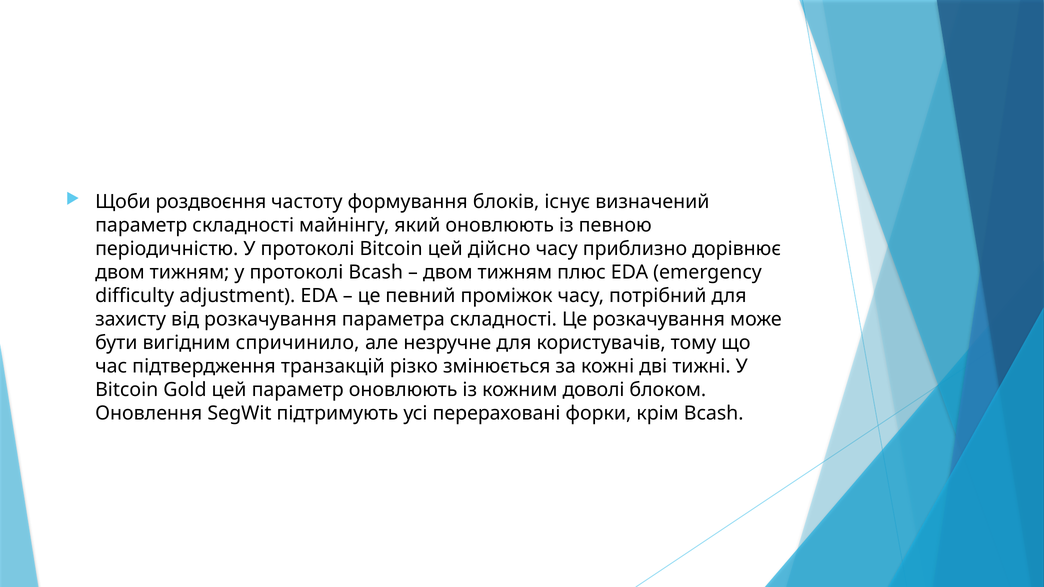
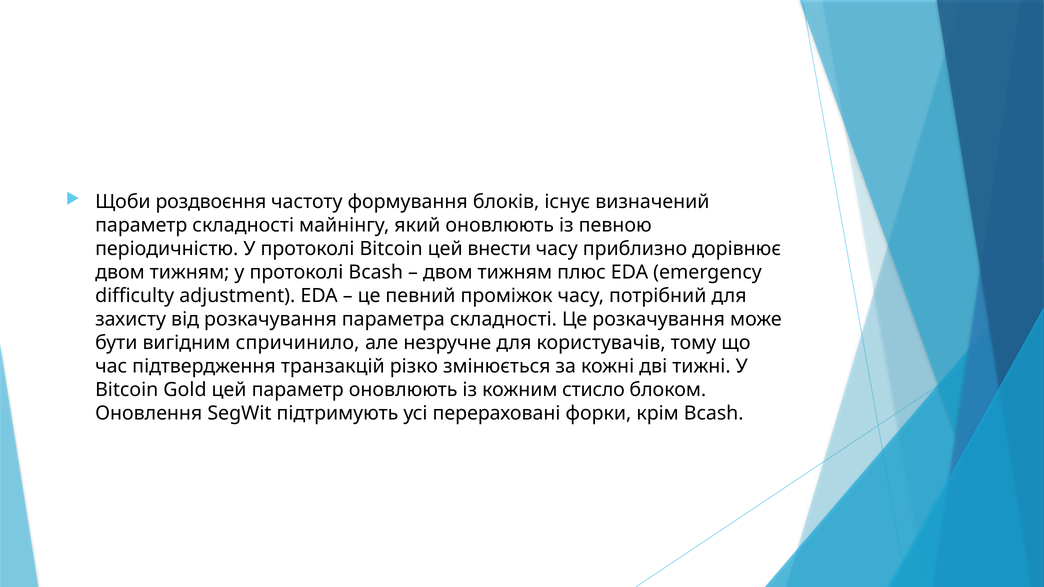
дійсно: дійсно -> внести (499, 249)
доволі: доволі -> стисло (594, 390)
